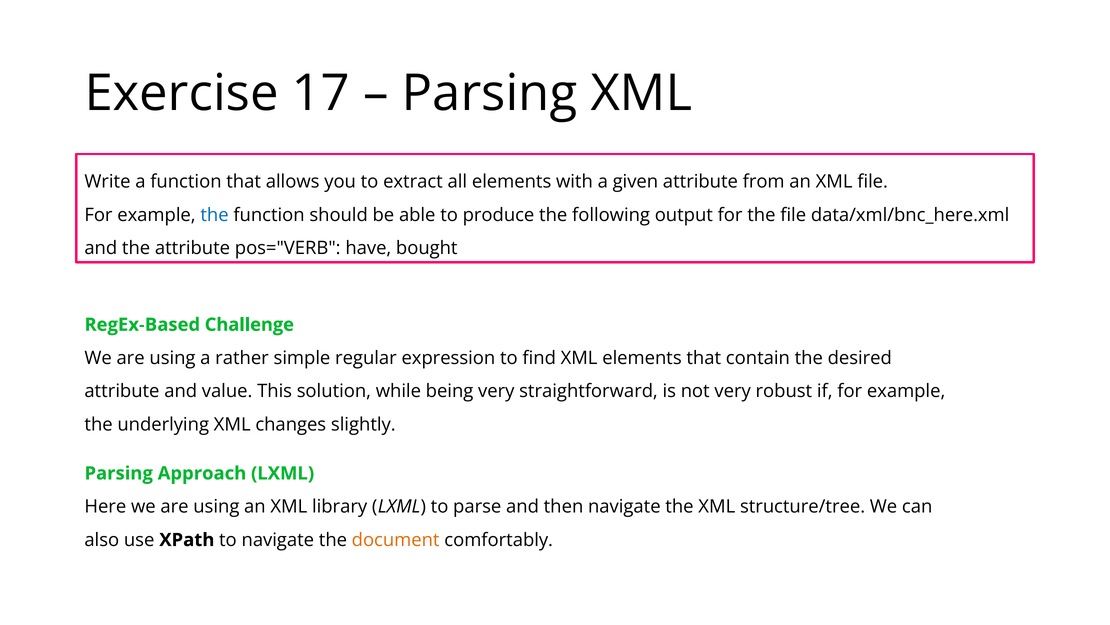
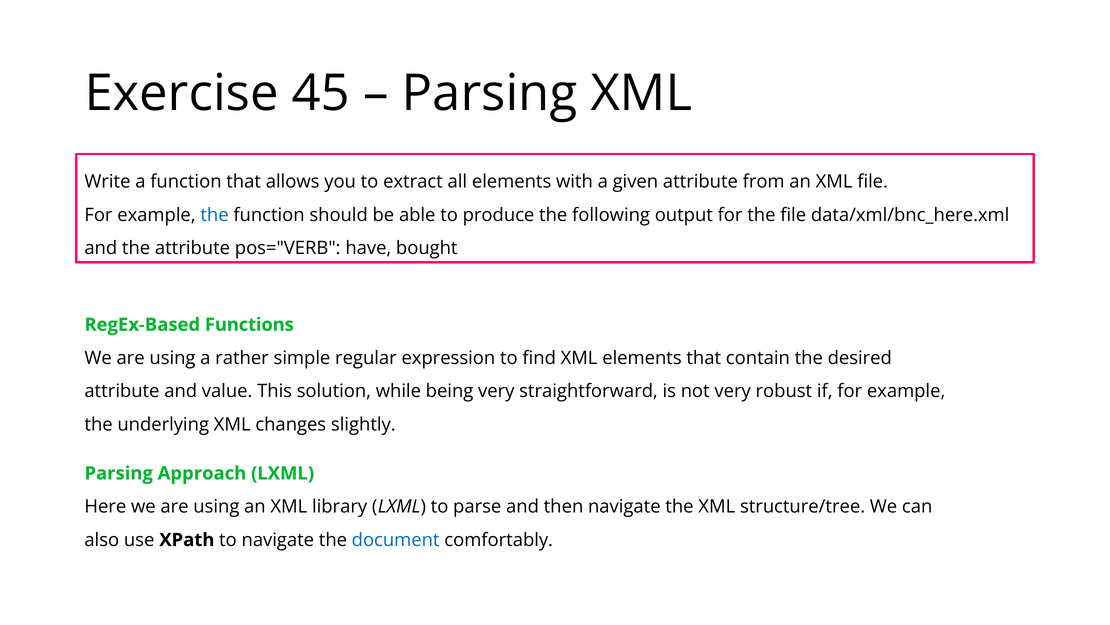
17: 17 -> 45 (321, 93)
Challenge: Challenge -> Functions (249, 324)
document colour: orange -> blue (396, 539)
